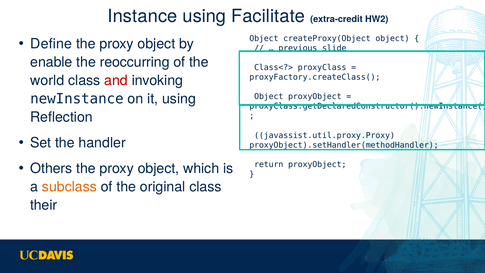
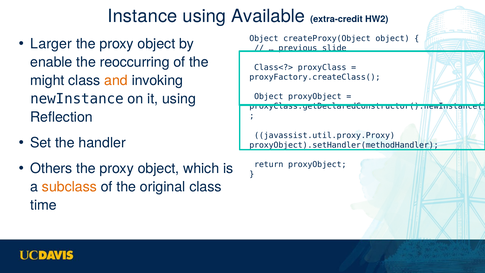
Facilitate: Facilitate -> Available (268, 16)
Define: Define -> Larger (51, 44)
world: world -> might (47, 81)
and colour: red -> orange (116, 81)
their: their -> time (44, 205)
